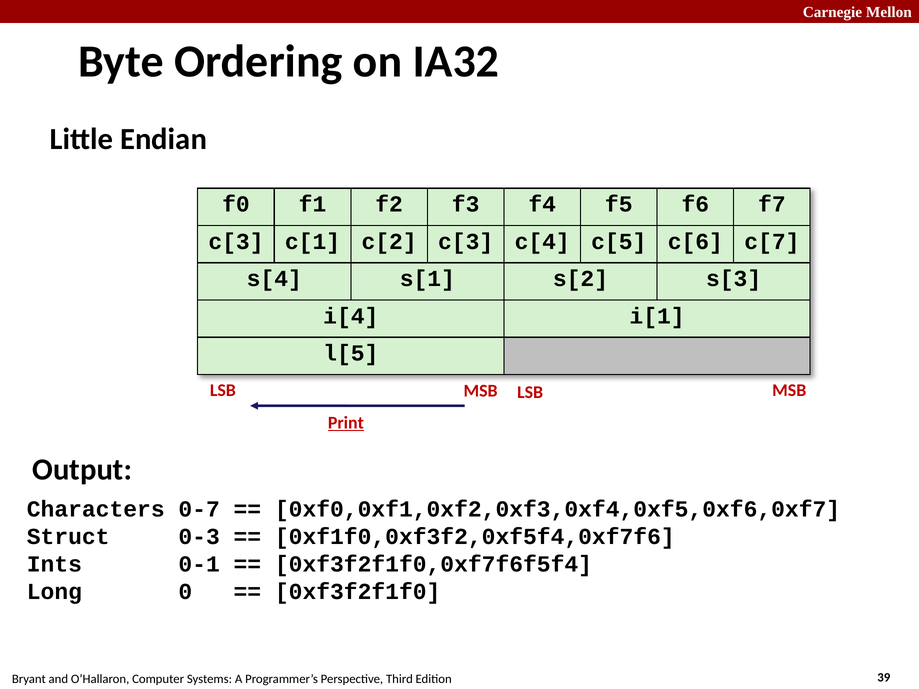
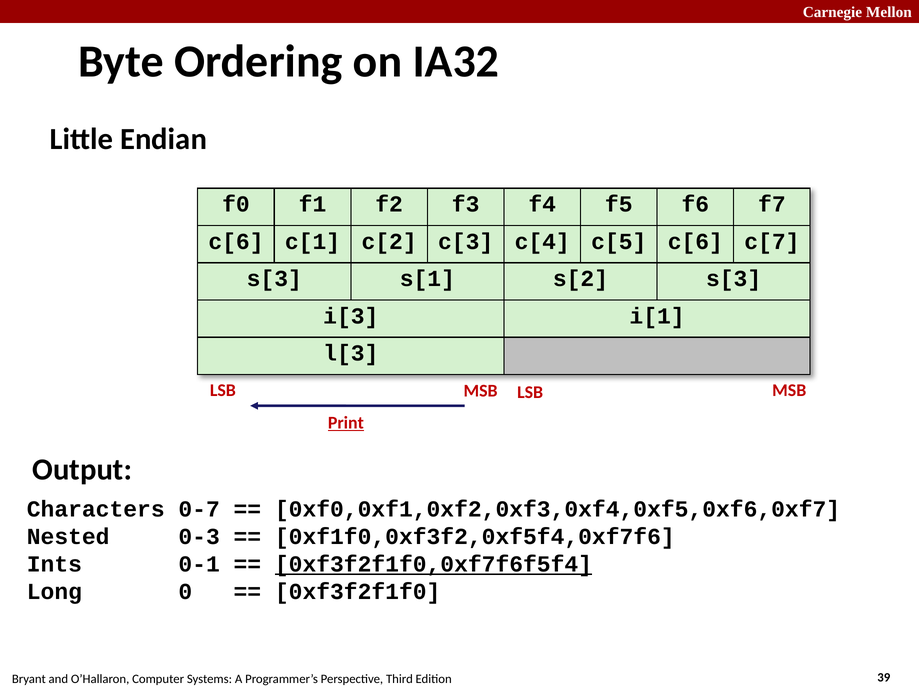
c[3: c[3 -> c[6 (236, 242)
s[4: s[4 -> s[3 (274, 279)
i[4: i[4 -> i[3 (351, 316)
l[5: l[5 -> l[3 (351, 354)
Struct: Struct -> Nested (68, 537)
0xf3f2f1f0,0xf7f6f5f4 underline: none -> present (433, 564)
